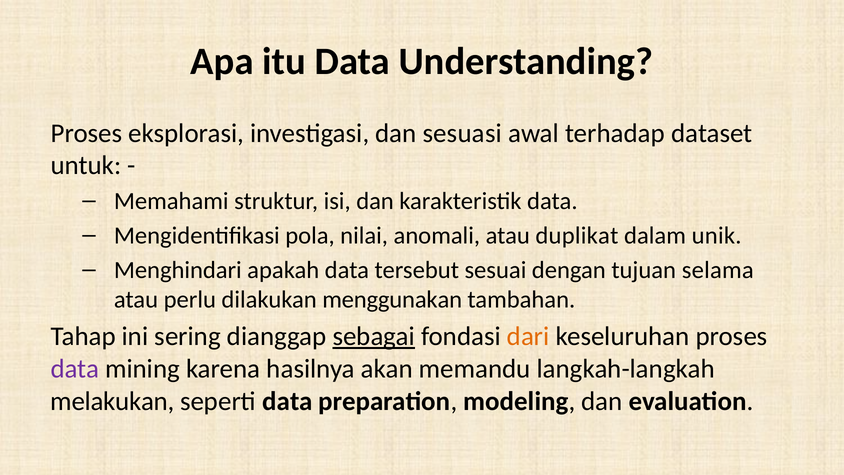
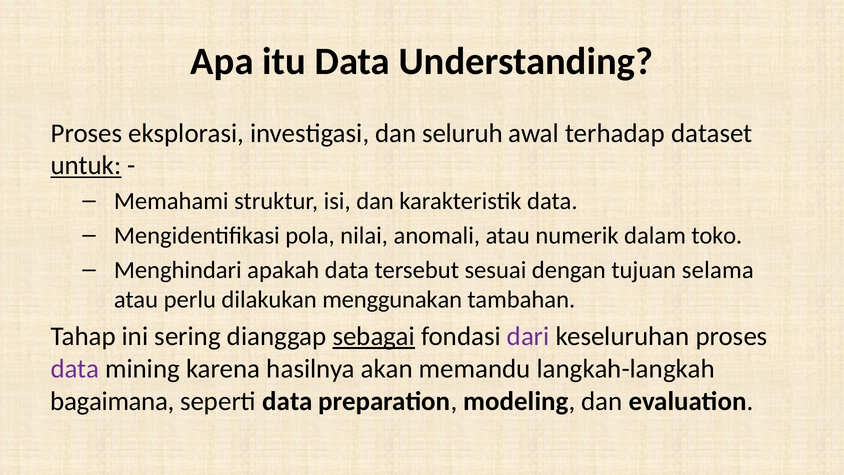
sesuasi: sesuasi -> seluruh (463, 133)
untuk underline: none -> present (86, 165)
duplikat: duplikat -> numerik (577, 236)
unik: unik -> toko (717, 236)
dari colour: orange -> purple (528, 336)
melakukan: melakukan -> bagaimana (112, 401)
